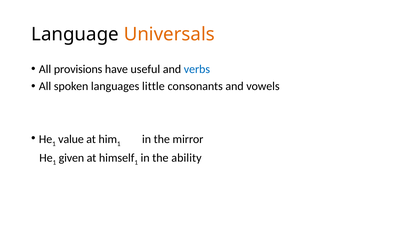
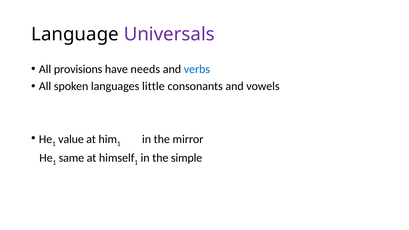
Universals colour: orange -> purple (169, 34)
useful: useful -> needs (145, 69)
given: given -> same (71, 158)
ability: ability -> simple (187, 158)
